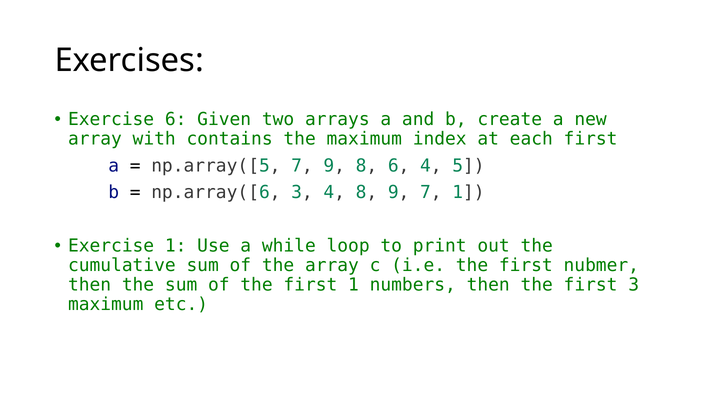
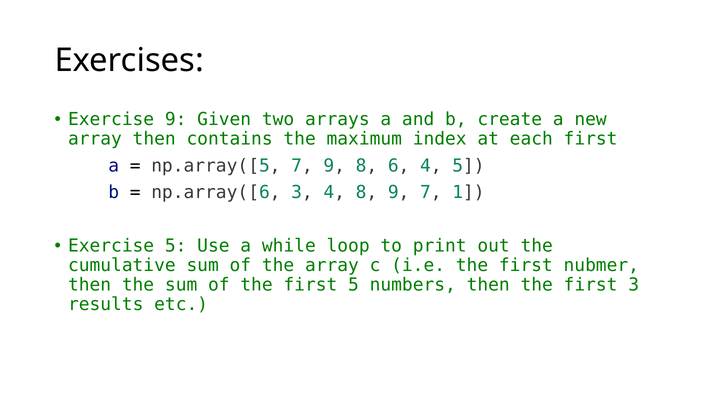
Exercise 6: 6 -> 9 (176, 119)
array with: with -> then (154, 139)
Exercise 1: 1 -> 5 (176, 246)
first 1: 1 -> 5 (353, 285)
maximum: maximum -> results (106, 304)
